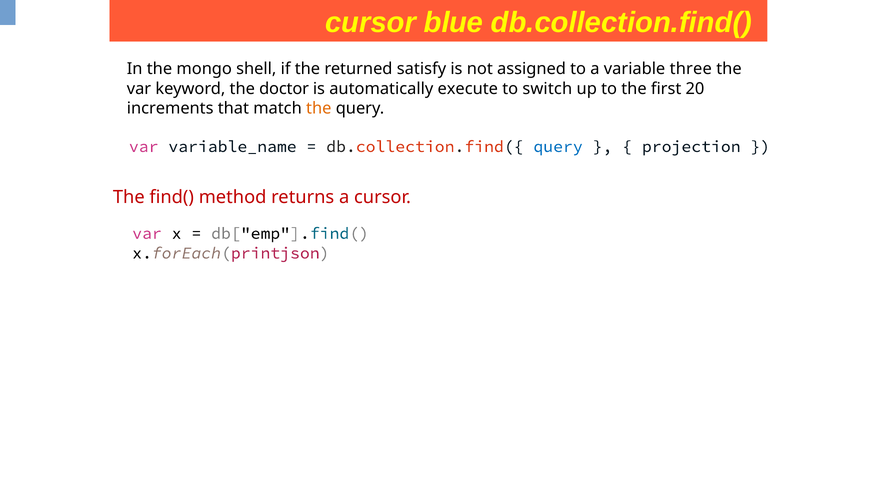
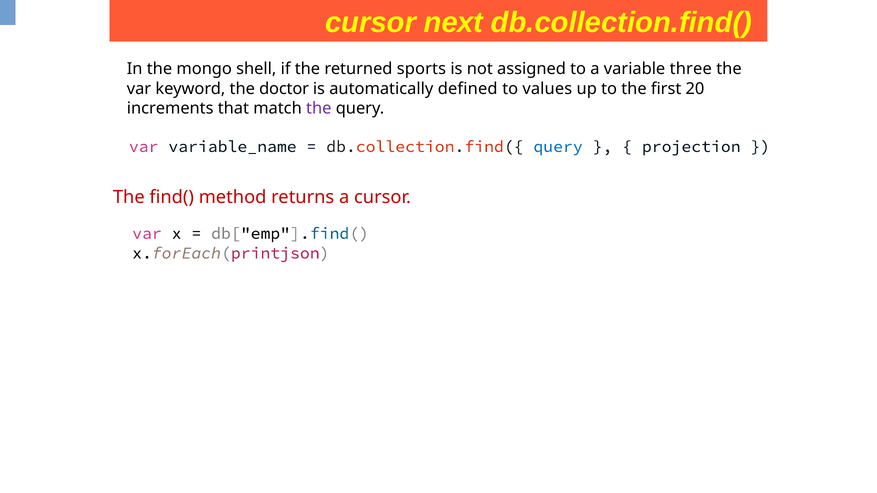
blue: blue -> next (454, 23)
satisfy: satisfy -> sports (421, 69)
execute: execute -> defined (468, 89)
switch: switch -> values (547, 89)
the colour: orange -> purple (319, 109)
